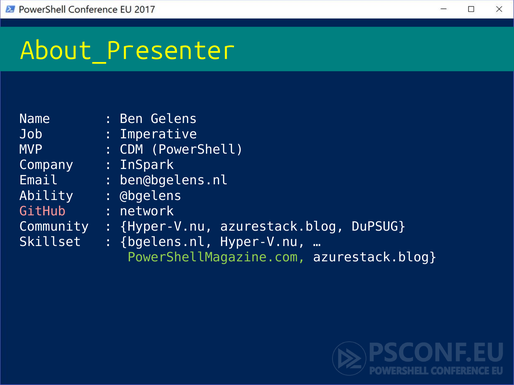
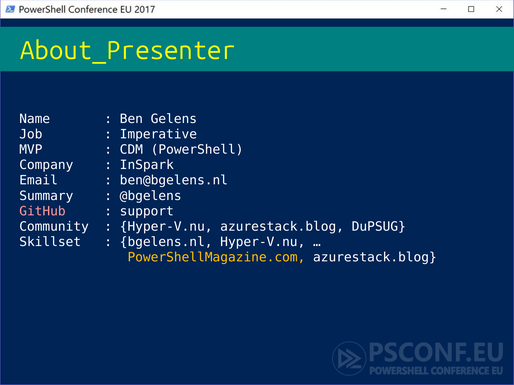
Ability: Ability -> Summary (46, 196)
network: network -> support (147, 211)
PowerShellMagazine.com colour: light green -> yellow (216, 258)
